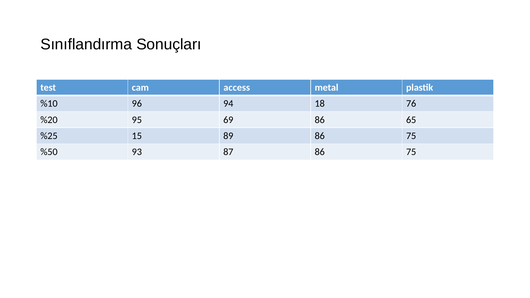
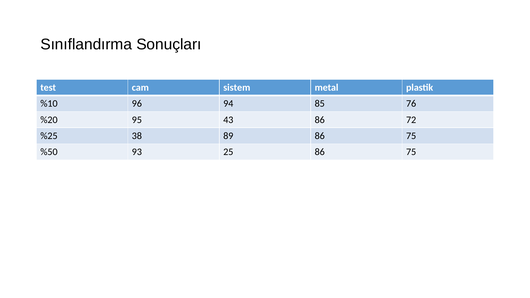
access: access -> sistem (237, 88)
18: 18 -> 85 (320, 104)
69: 69 -> 43 (228, 120)
65: 65 -> 72 (411, 120)
15: 15 -> 38 (137, 136)
87: 87 -> 25 (228, 152)
